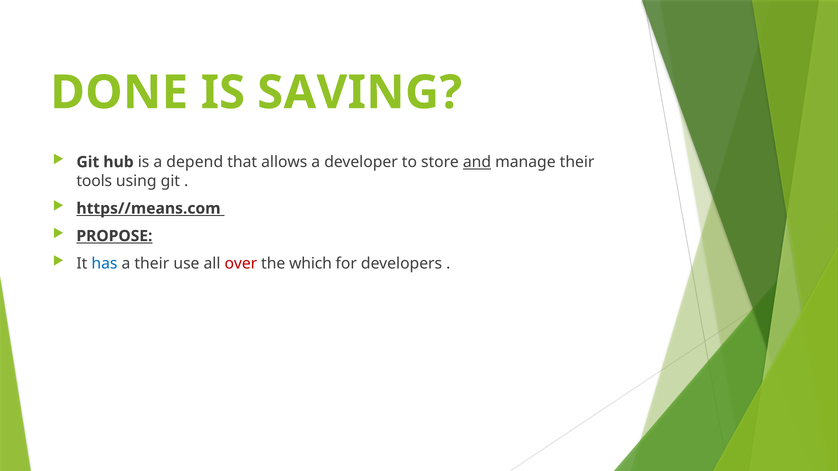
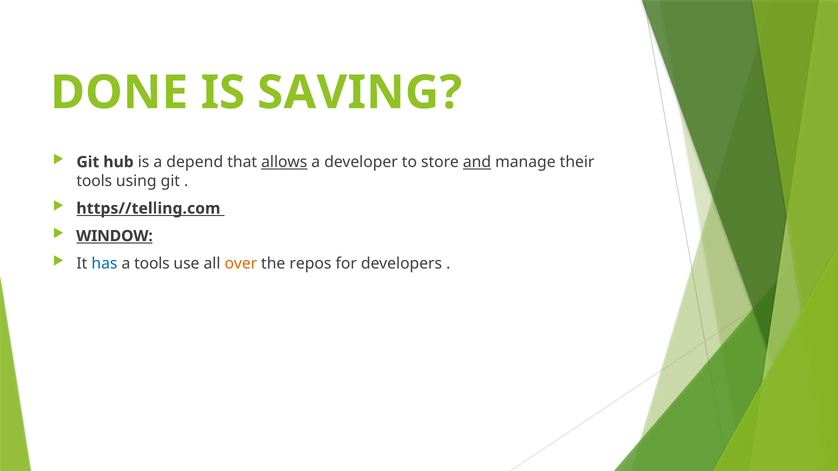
allows underline: none -> present (284, 162)
https//means.com: https//means.com -> https//telling.com (148, 209)
PROPOSE: PROPOSE -> WINDOW (114, 236)
a their: their -> tools (152, 264)
over colour: red -> orange (241, 264)
which: which -> repos (310, 264)
